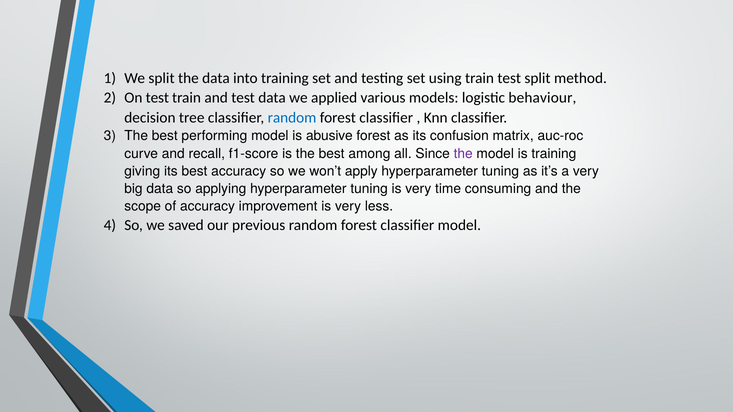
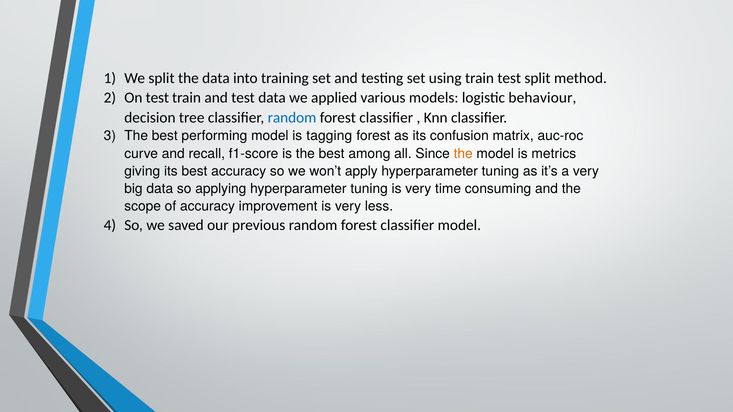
abusive: abusive -> tagging (329, 136)
the colour: purple -> orange (463, 154)
is training: training -> metrics (554, 154)
